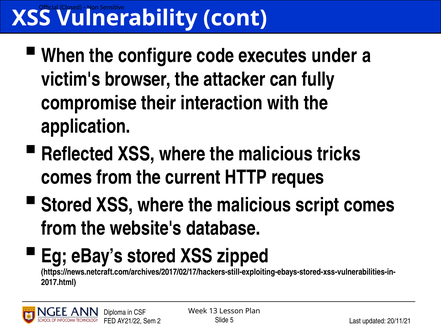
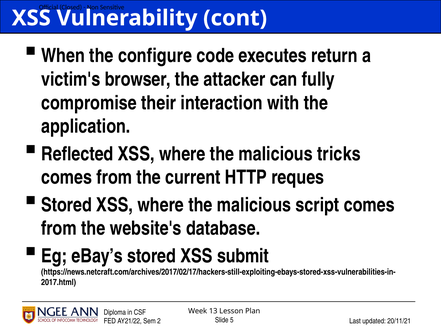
under: under -> return (334, 56)
zipped: zipped -> submit (243, 256)
